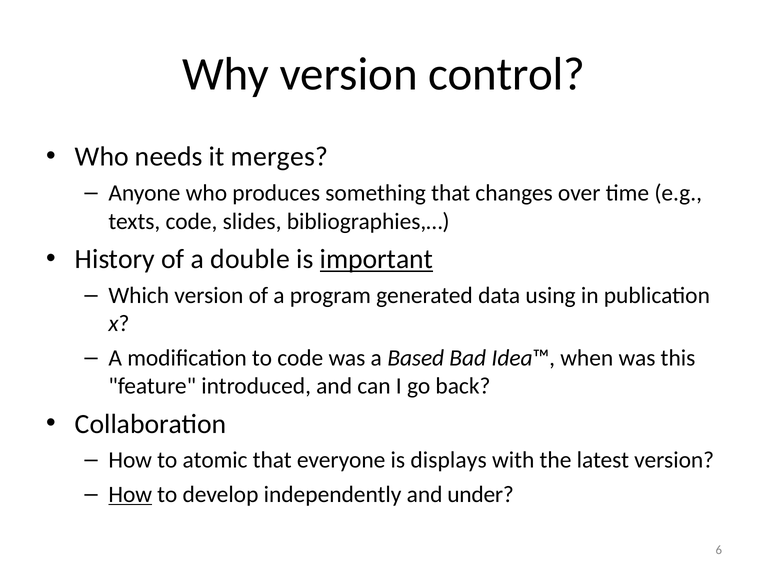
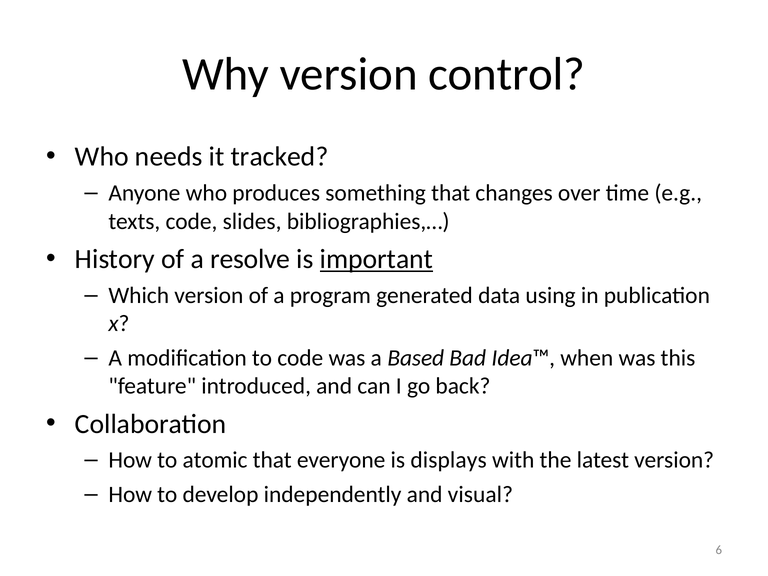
merges: merges -> tracked (280, 157)
double: double -> resolve (250, 259)
How underline: present -> none (130, 494)
under: under -> visual (480, 494)
